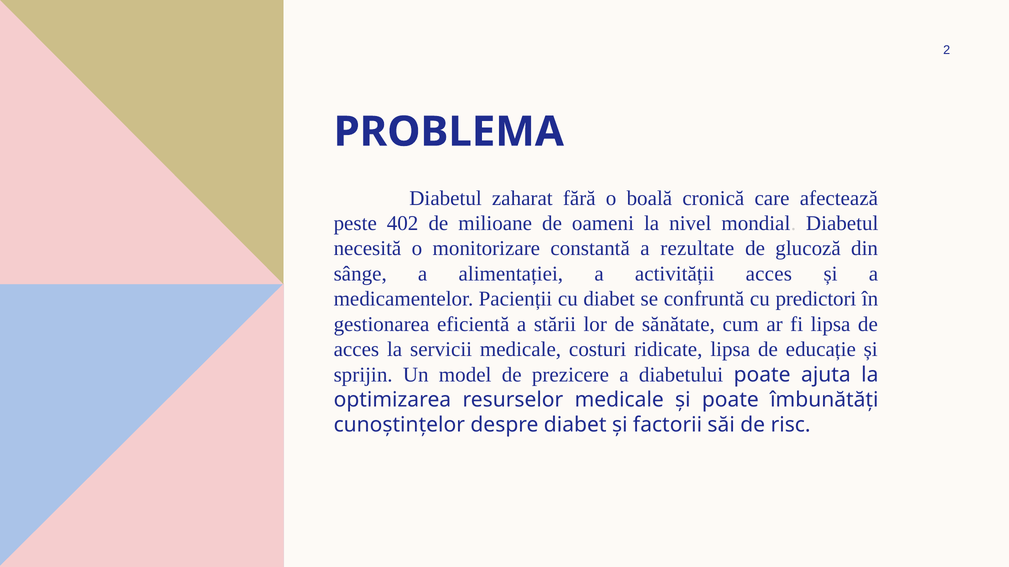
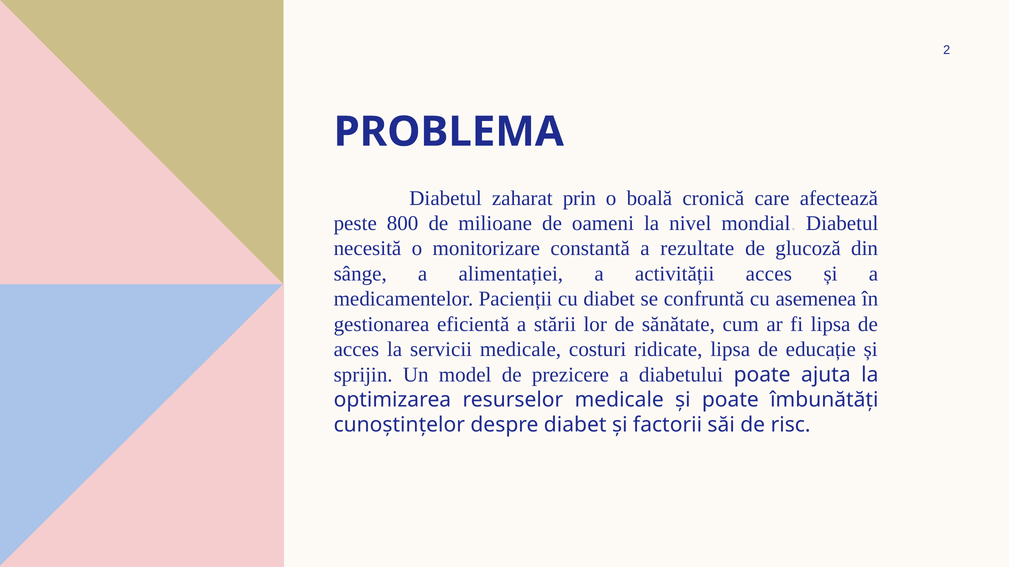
fără: fără -> prin (579, 198)
402: 402 -> 800 (403, 224)
predictori: predictori -> asemenea (816, 299)
